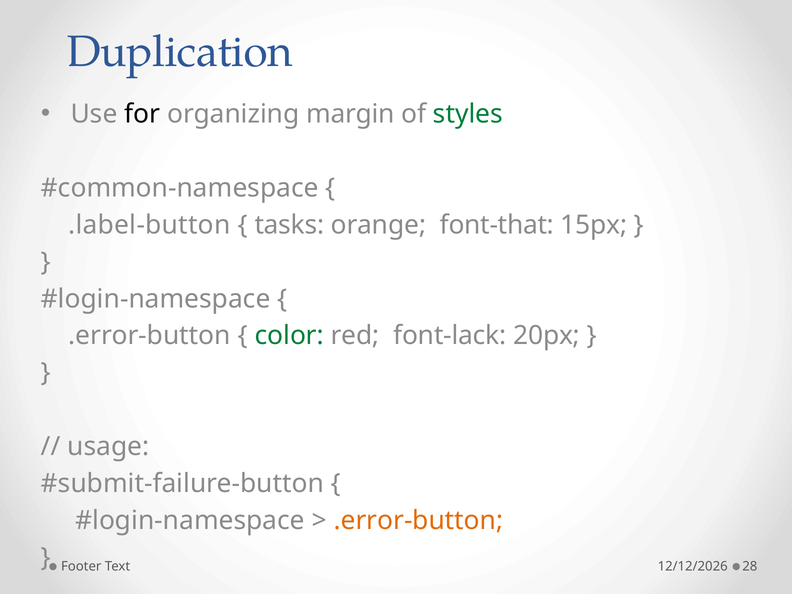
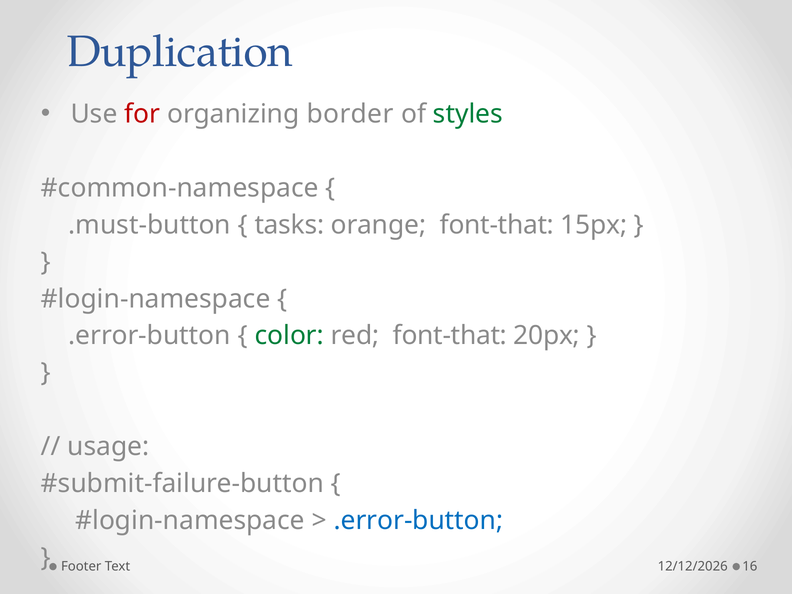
for colour: black -> red (142, 114)
margin: margin -> border (350, 114)
.label-button: .label-button -> .must-button (150, 225)
red font-lack: font-lack -> font-that (450, 336)
.error-button colour: orange -> blue (418, 520)
28: 28 -> 16 (750, 566)
